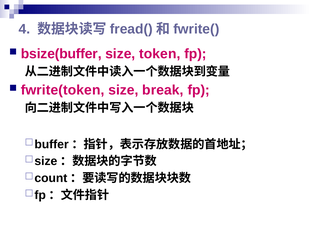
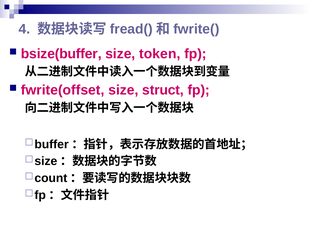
fwrite(token: fwrite(token -> fwrite(offset (63, 90)
break: break -> struct (163, 90)
